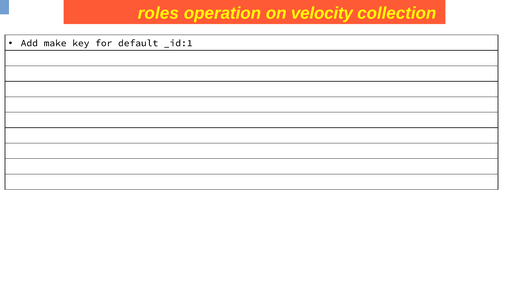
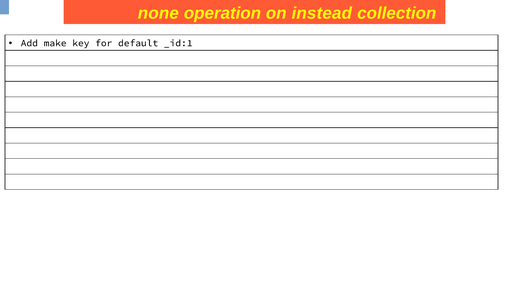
roles: roles -> none (158, 13)
velocity: velocity -> instead (322, 13)
